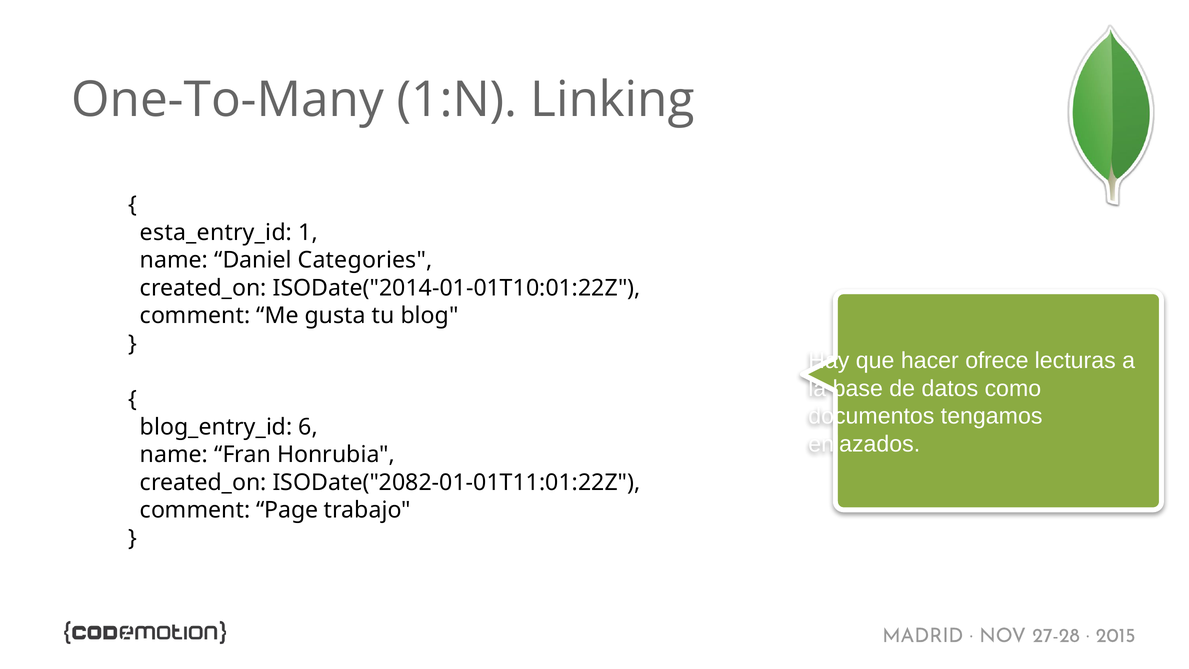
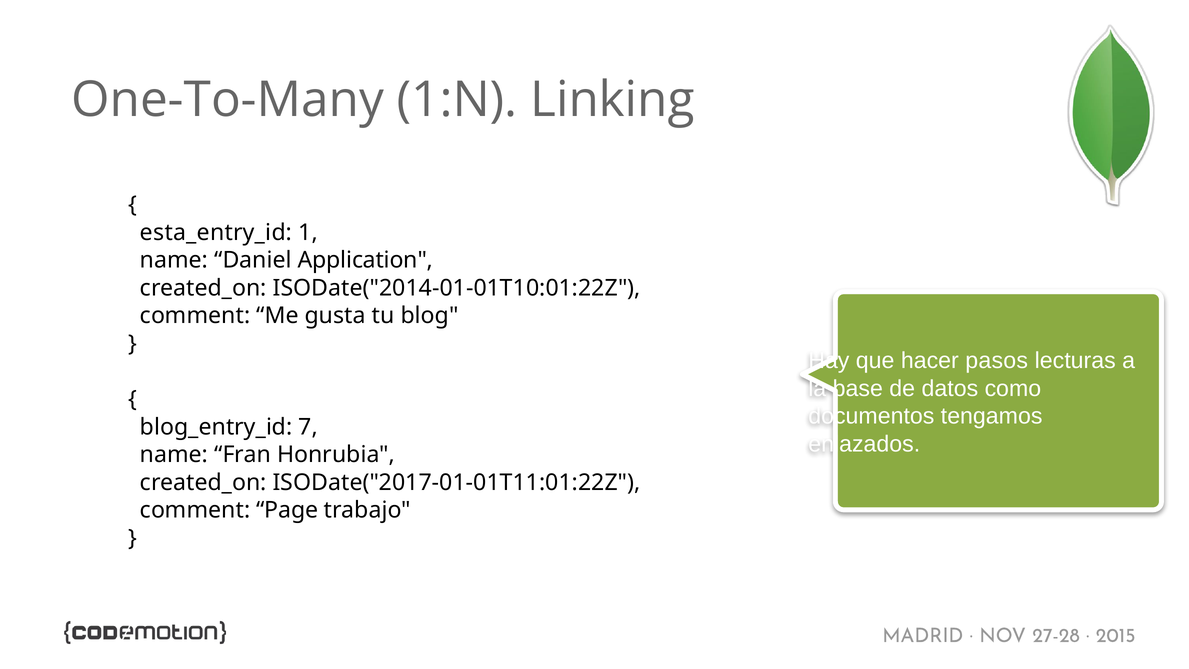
Categories: Categories -> Application (365, 260)
ofrece: ofrece -> pasos (997, 361)
6: 6 -> 7 (308, 427)
ISODate("2082-01-01T11:01:22Z: ISODate("2082-01-01T11:01:22Z -> ISODate("2017-01-01T11:01:22Z (457, 482)
